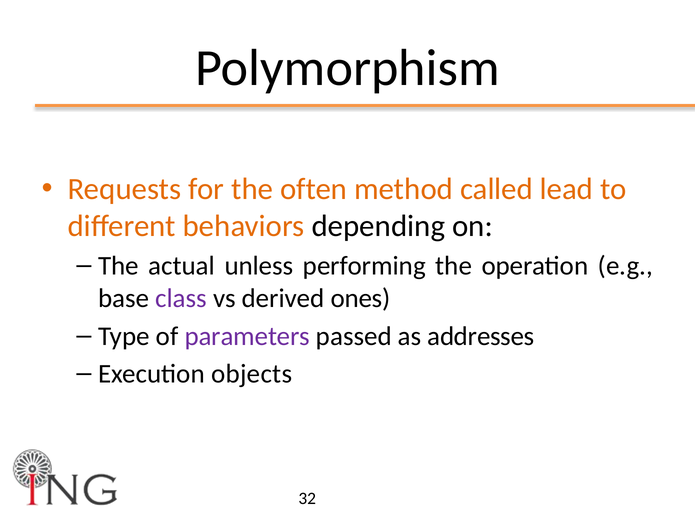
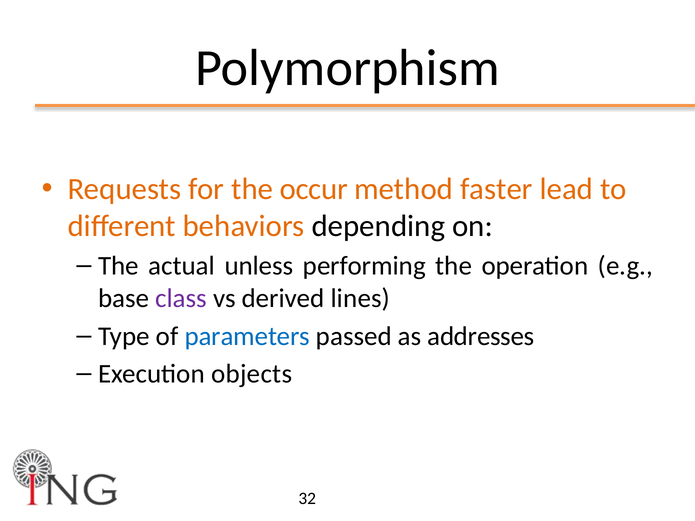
often: often -> occur (314, 189)
called: called -> faster (496, 189)
ones: ones -> lines (360, 298)
parameters colour: purple -> blue (247, 336)
